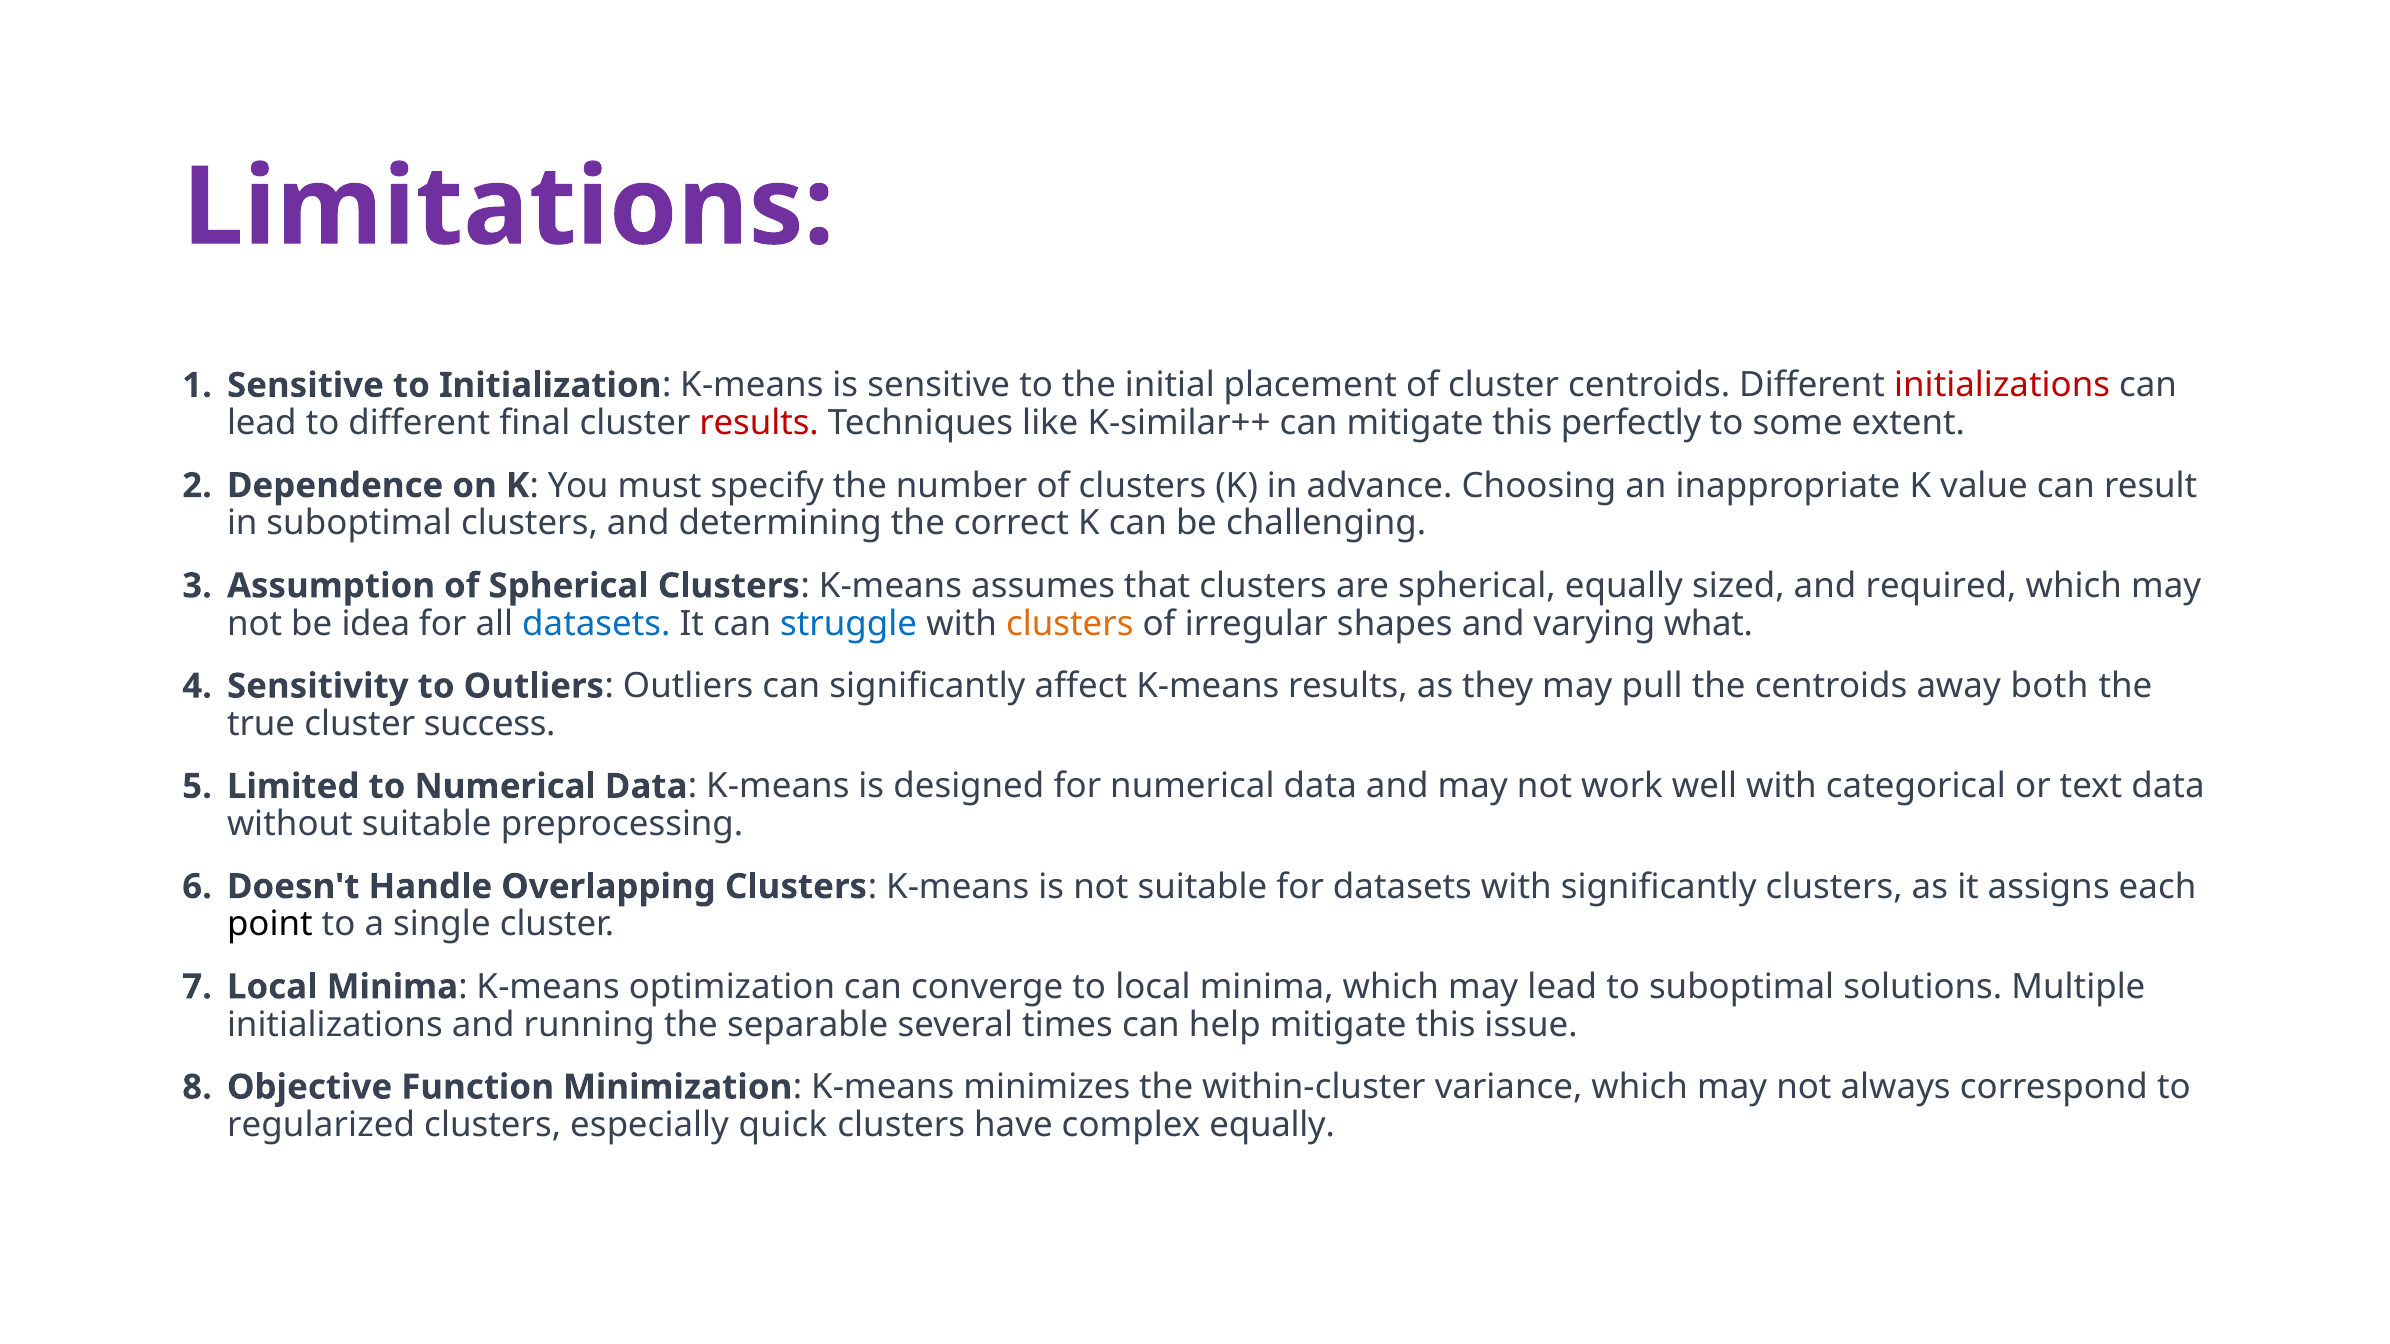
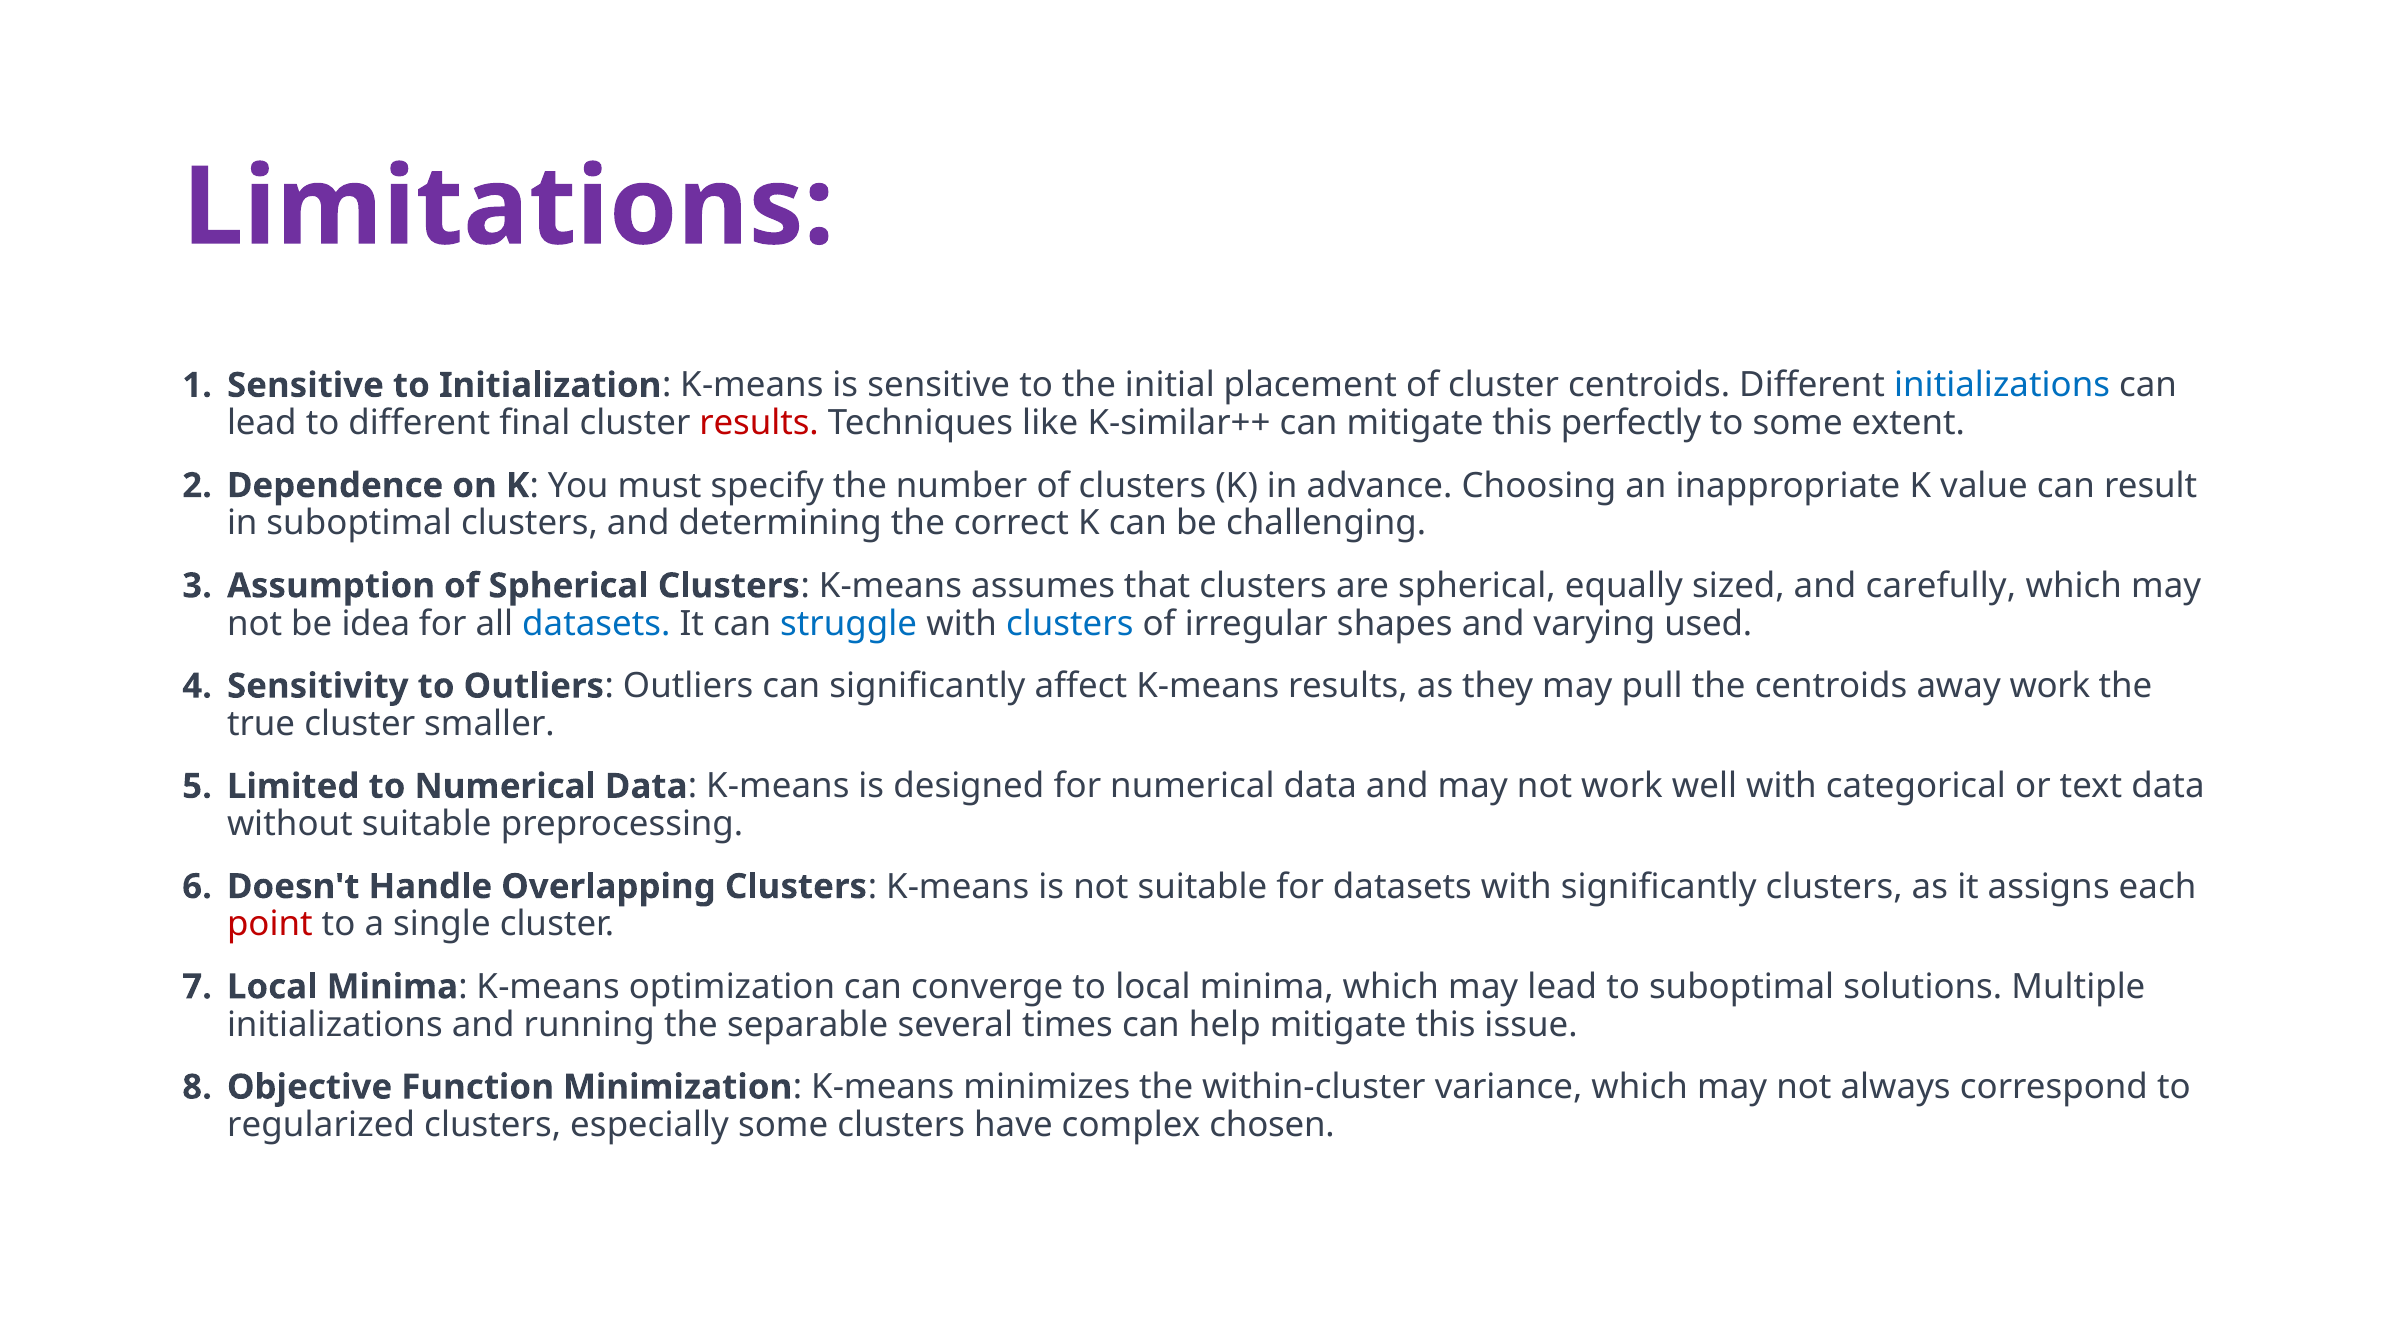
initializations colour: red -> blue (2002, 385)
required: required -> carefully (1941, 586)
clusters colour: orange -> blue (1070, 624)
what: what -> used (1708, 624)
away both: both -> work (2050, 686)
success: success -> smaller (489, 724)
point colour: black -> red (270, 925)
especially quick: quick -> some (783, 1125)
complex equally: equally -> chosen (1272, 1125)
